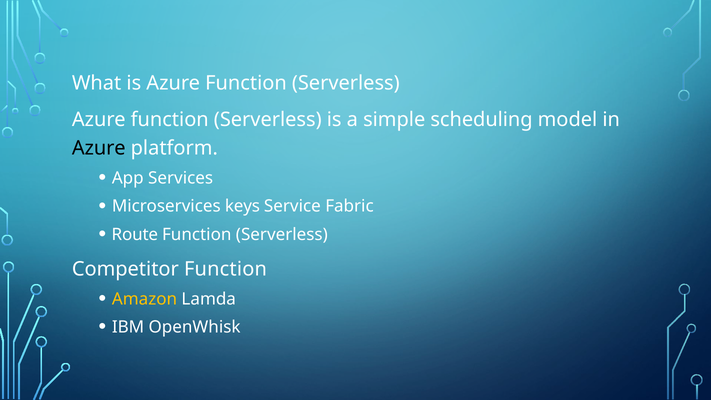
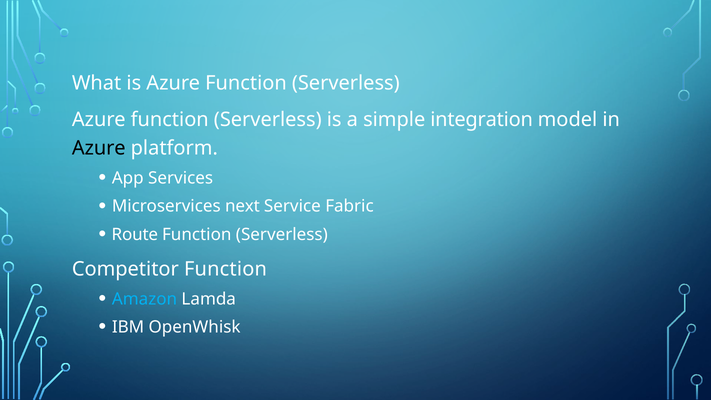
scheduling: scheduling -> integration (482, 119)
keys: keys -> next (242, 206)
Amazon colour: yellow -> light blue (144, 299)
